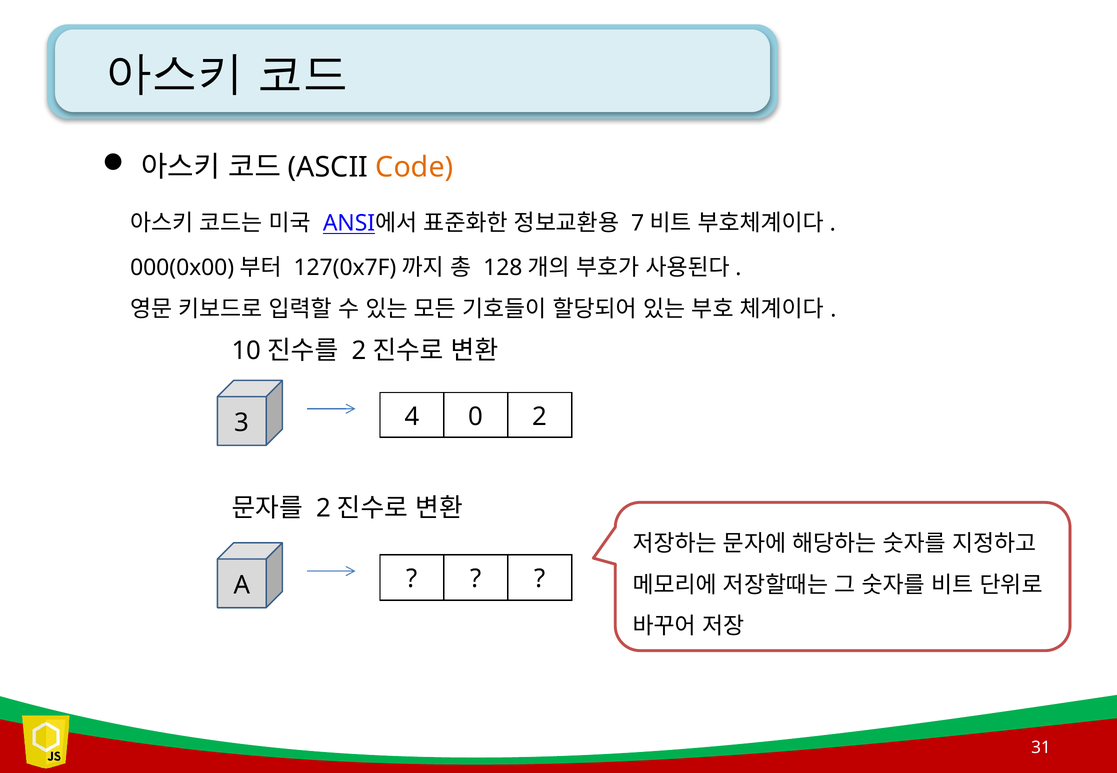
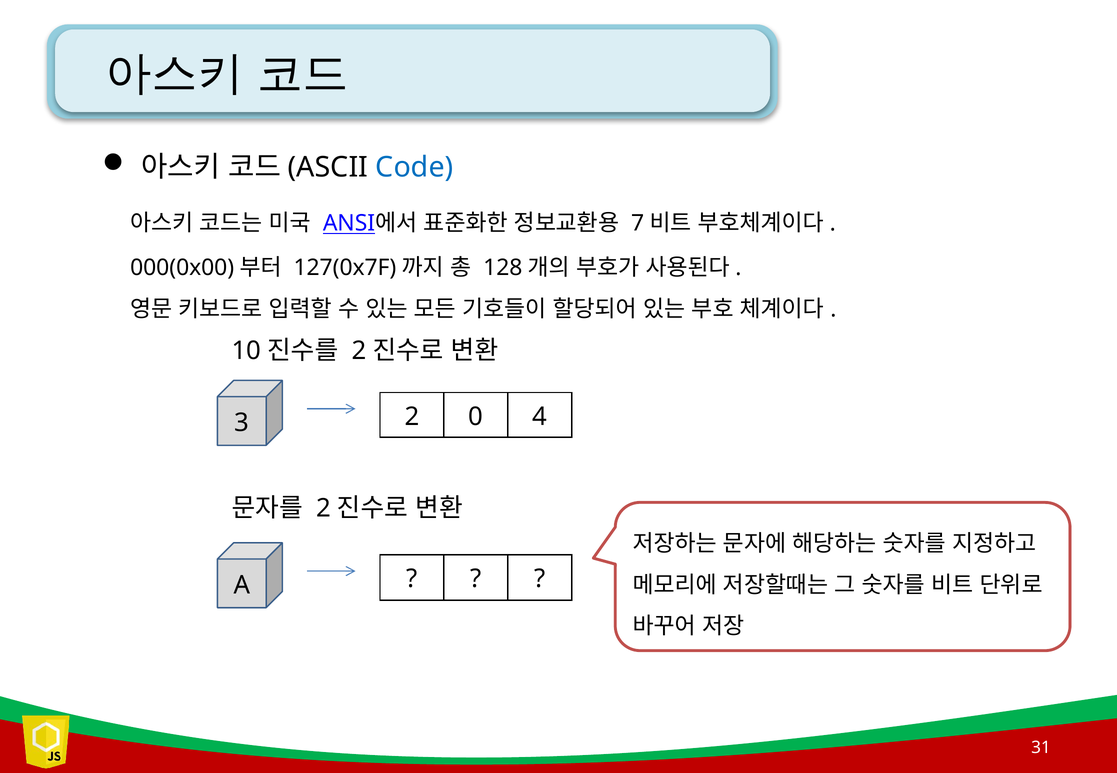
Code colour: orange -> blue (414, 167)
4: 4 -> 2 (412, 417)
2: 2 -> 4 (540, 417)
